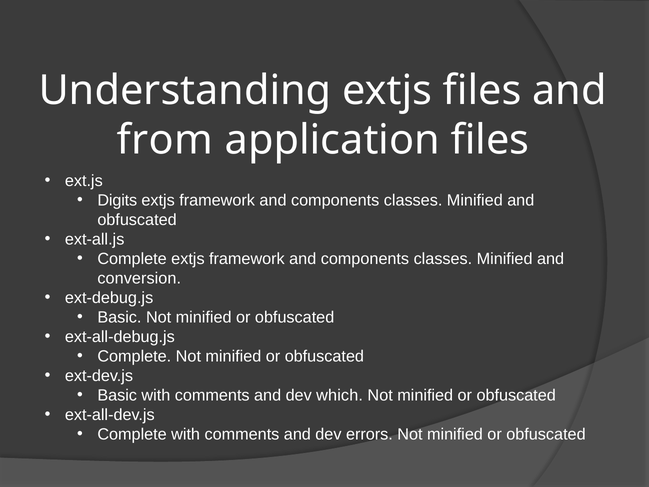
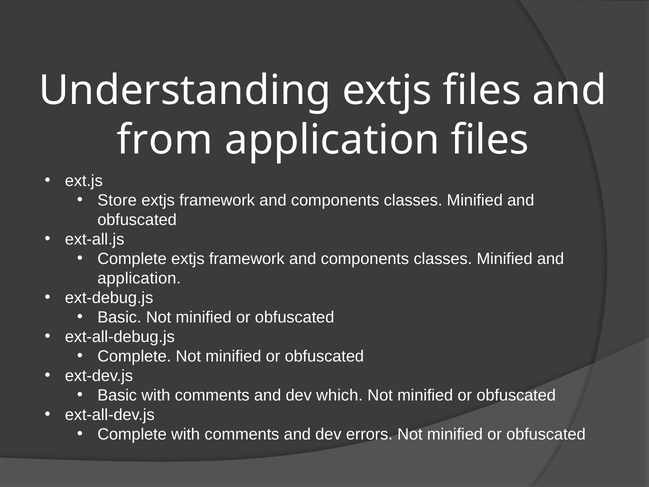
Digits: Digits -> Store (117, 200)
conversion: conversion -> application (139, 278)
